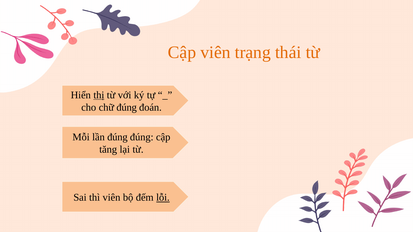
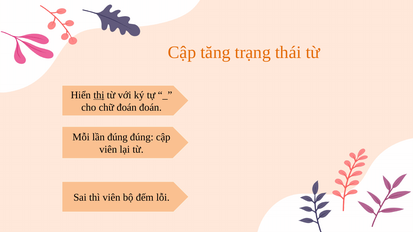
Cập viên: viên -> tăng (215, 53)
chữ đúng: đúng -> đoán (127, 108)
tăng: tăng -> viên (108, 150)
lỗi underline: present -> none (163, 198)
